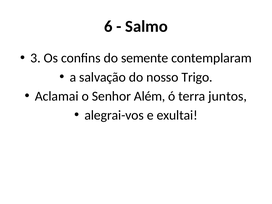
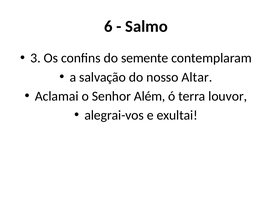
Trigo: Trigo -> Altar (197, 77)
juntos: juntos -> louvor (228, 96)
